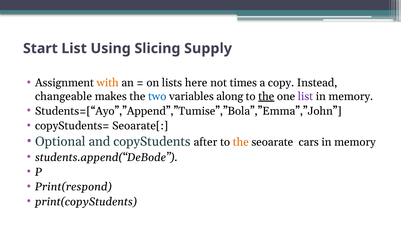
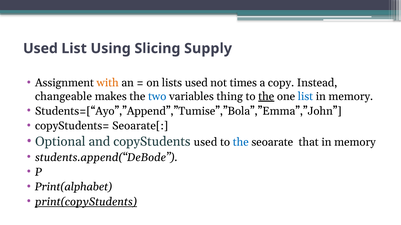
Start: Start -> Used (40, 49)
lists here: here -> used (196, 83)
along: along -> thing (230, 97)
list colour: purple -> blue (305, 97)
copyStudents after: after -> used (205, 143)
the colour: orange -> blue (241, 143)
cars: cars -> that (309, 143)
Print(respond: Print(respond -> Print(alphabet (74, 187)
print(copyStudents underline: none -> present (86, 202)
